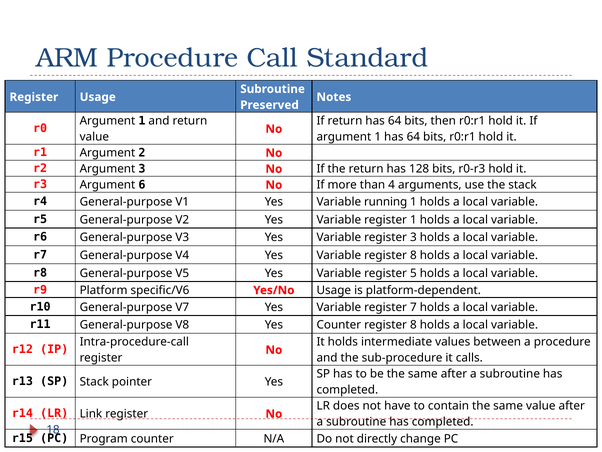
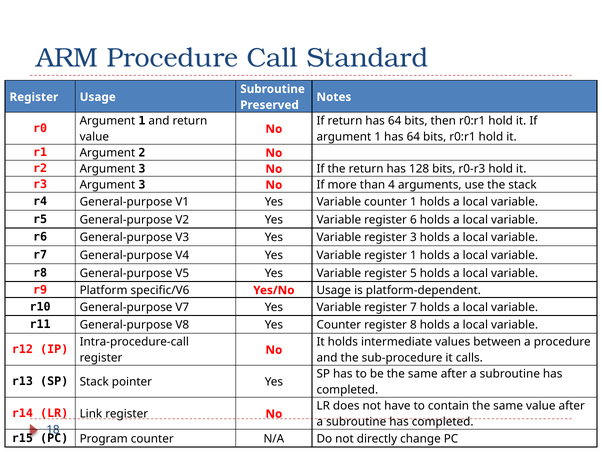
r3 Argument 6: 6 -> 3 (142, 185)
Variable running: running -> counter (386, 202)
register 1: 1 -> 6 (413, 220)
Variable register 8: 8 -> 1 (413, 255)
